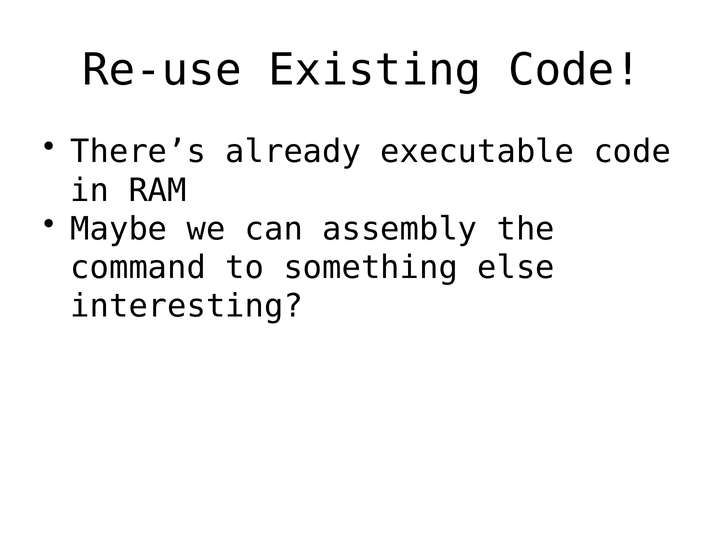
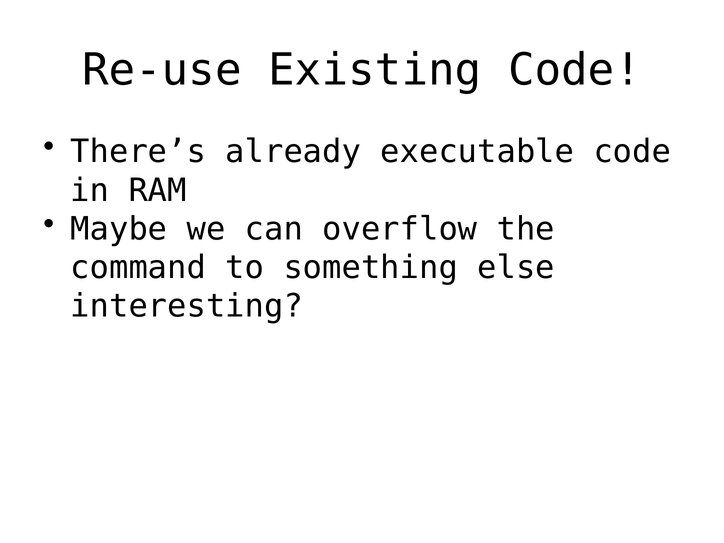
assembly: assembly -> overflow (400, 229)
